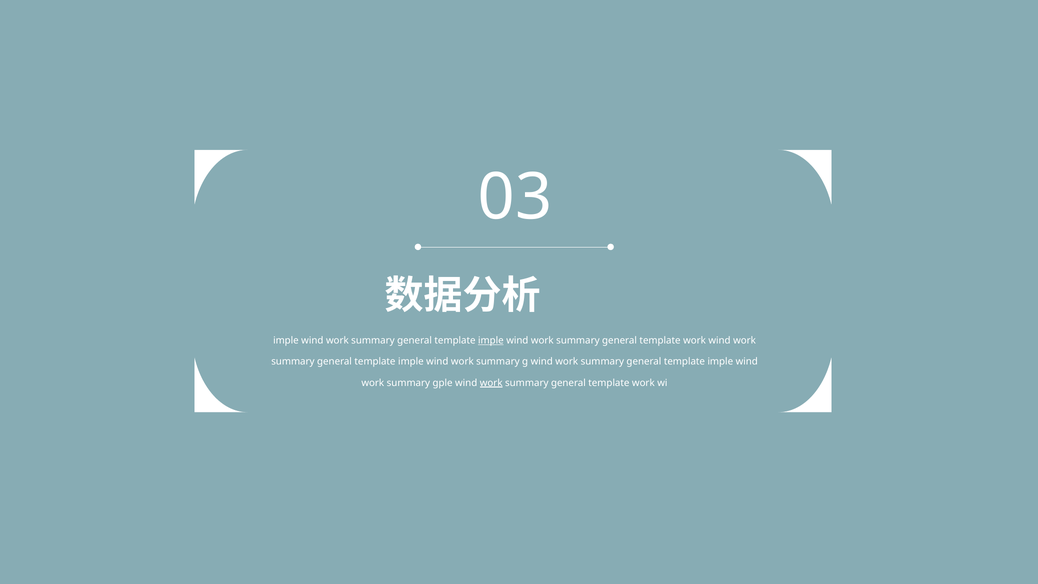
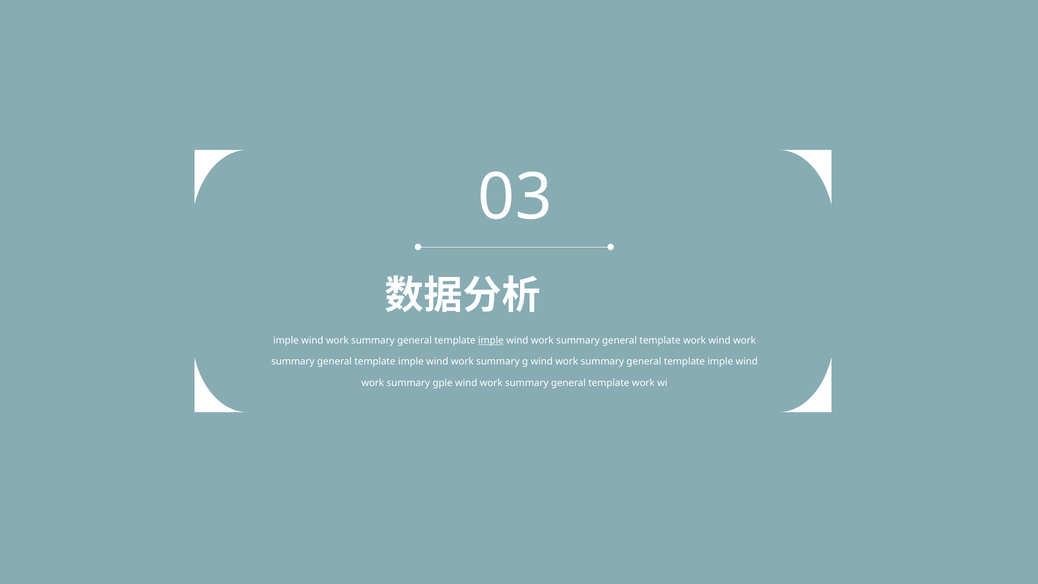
work underline: present -> none (491, 383)
